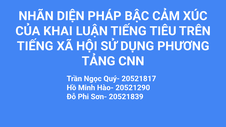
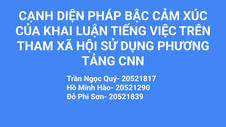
NHÃN: NHÃN -> CẠNH (36, 16)
TIÊU: TIÊU -> VIỆC (163, 31)
TIẾNG: TIẾNG -> THAM (35, 46)
